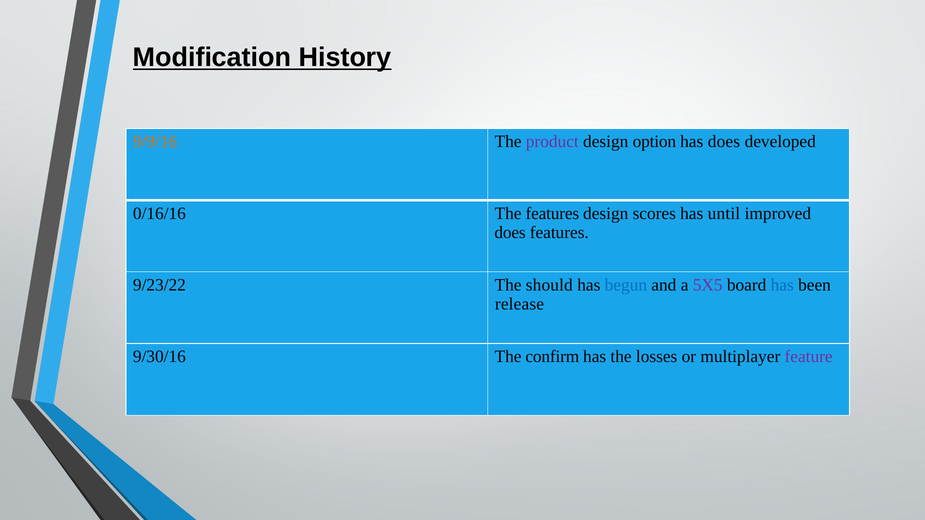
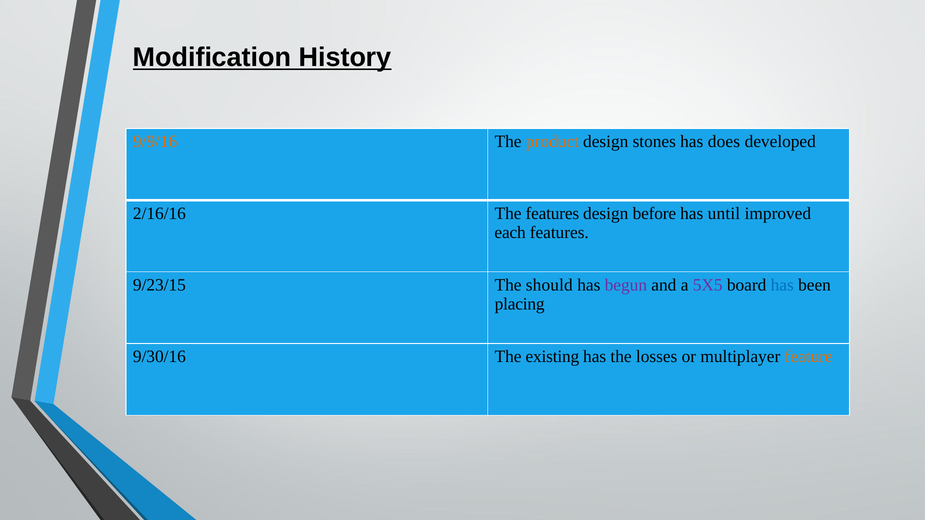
product colour: purple -> orange (552, 142)
option: option -> stones (654, 142)
0/16/16: 0/16/16 -> 2/16/16 (159, 213)
scores: scores -> before (654, 213)
does: does -> each (510, 233)
9/23/22: 9/23/22 -> 9/23/15 (159, 285)
begun colour: blue -> purple (626, 285)
release: release -> placing (520, 304)
confirm: confirm -> existing (552, 357)
feature colour: purple -> orange (809, 357)
